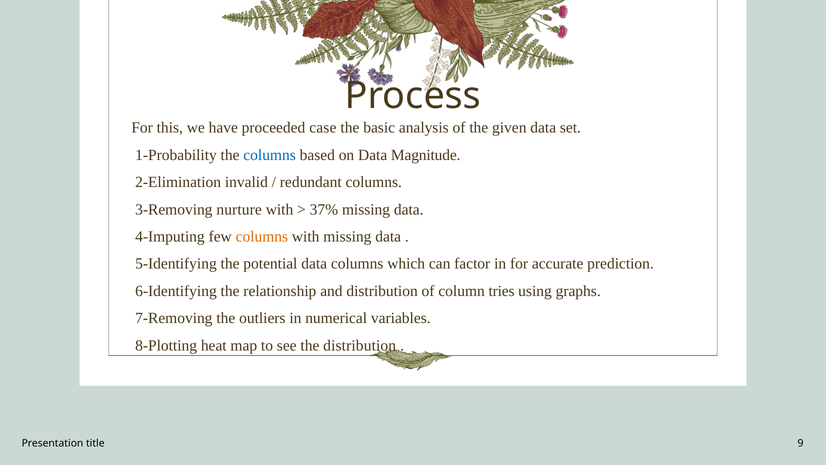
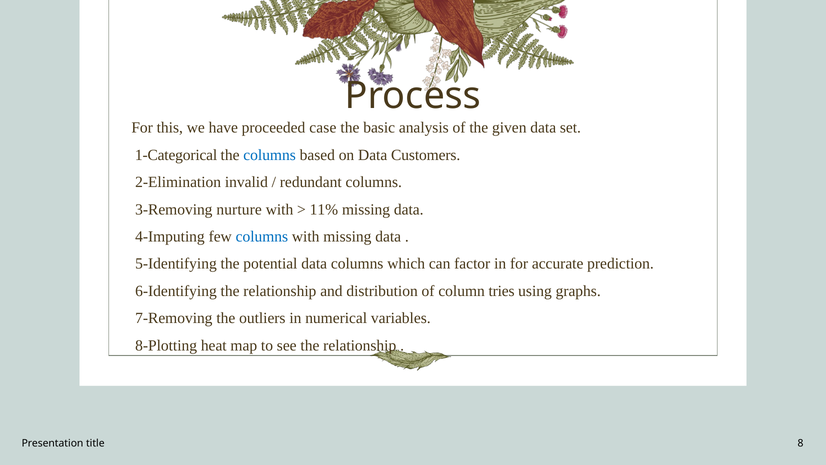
1-Probability: 1-Probability -> 1-Categorical (176, 155)
Magnitude: Magnitude -> Customers (426, 155)
37%: 37% -> 11% (324, 209)
columns colour: orange -> blue (262, 236)
see the distribution: distribution -> relationship (360, 345)
9: 9 -> 8 (801, 443)
